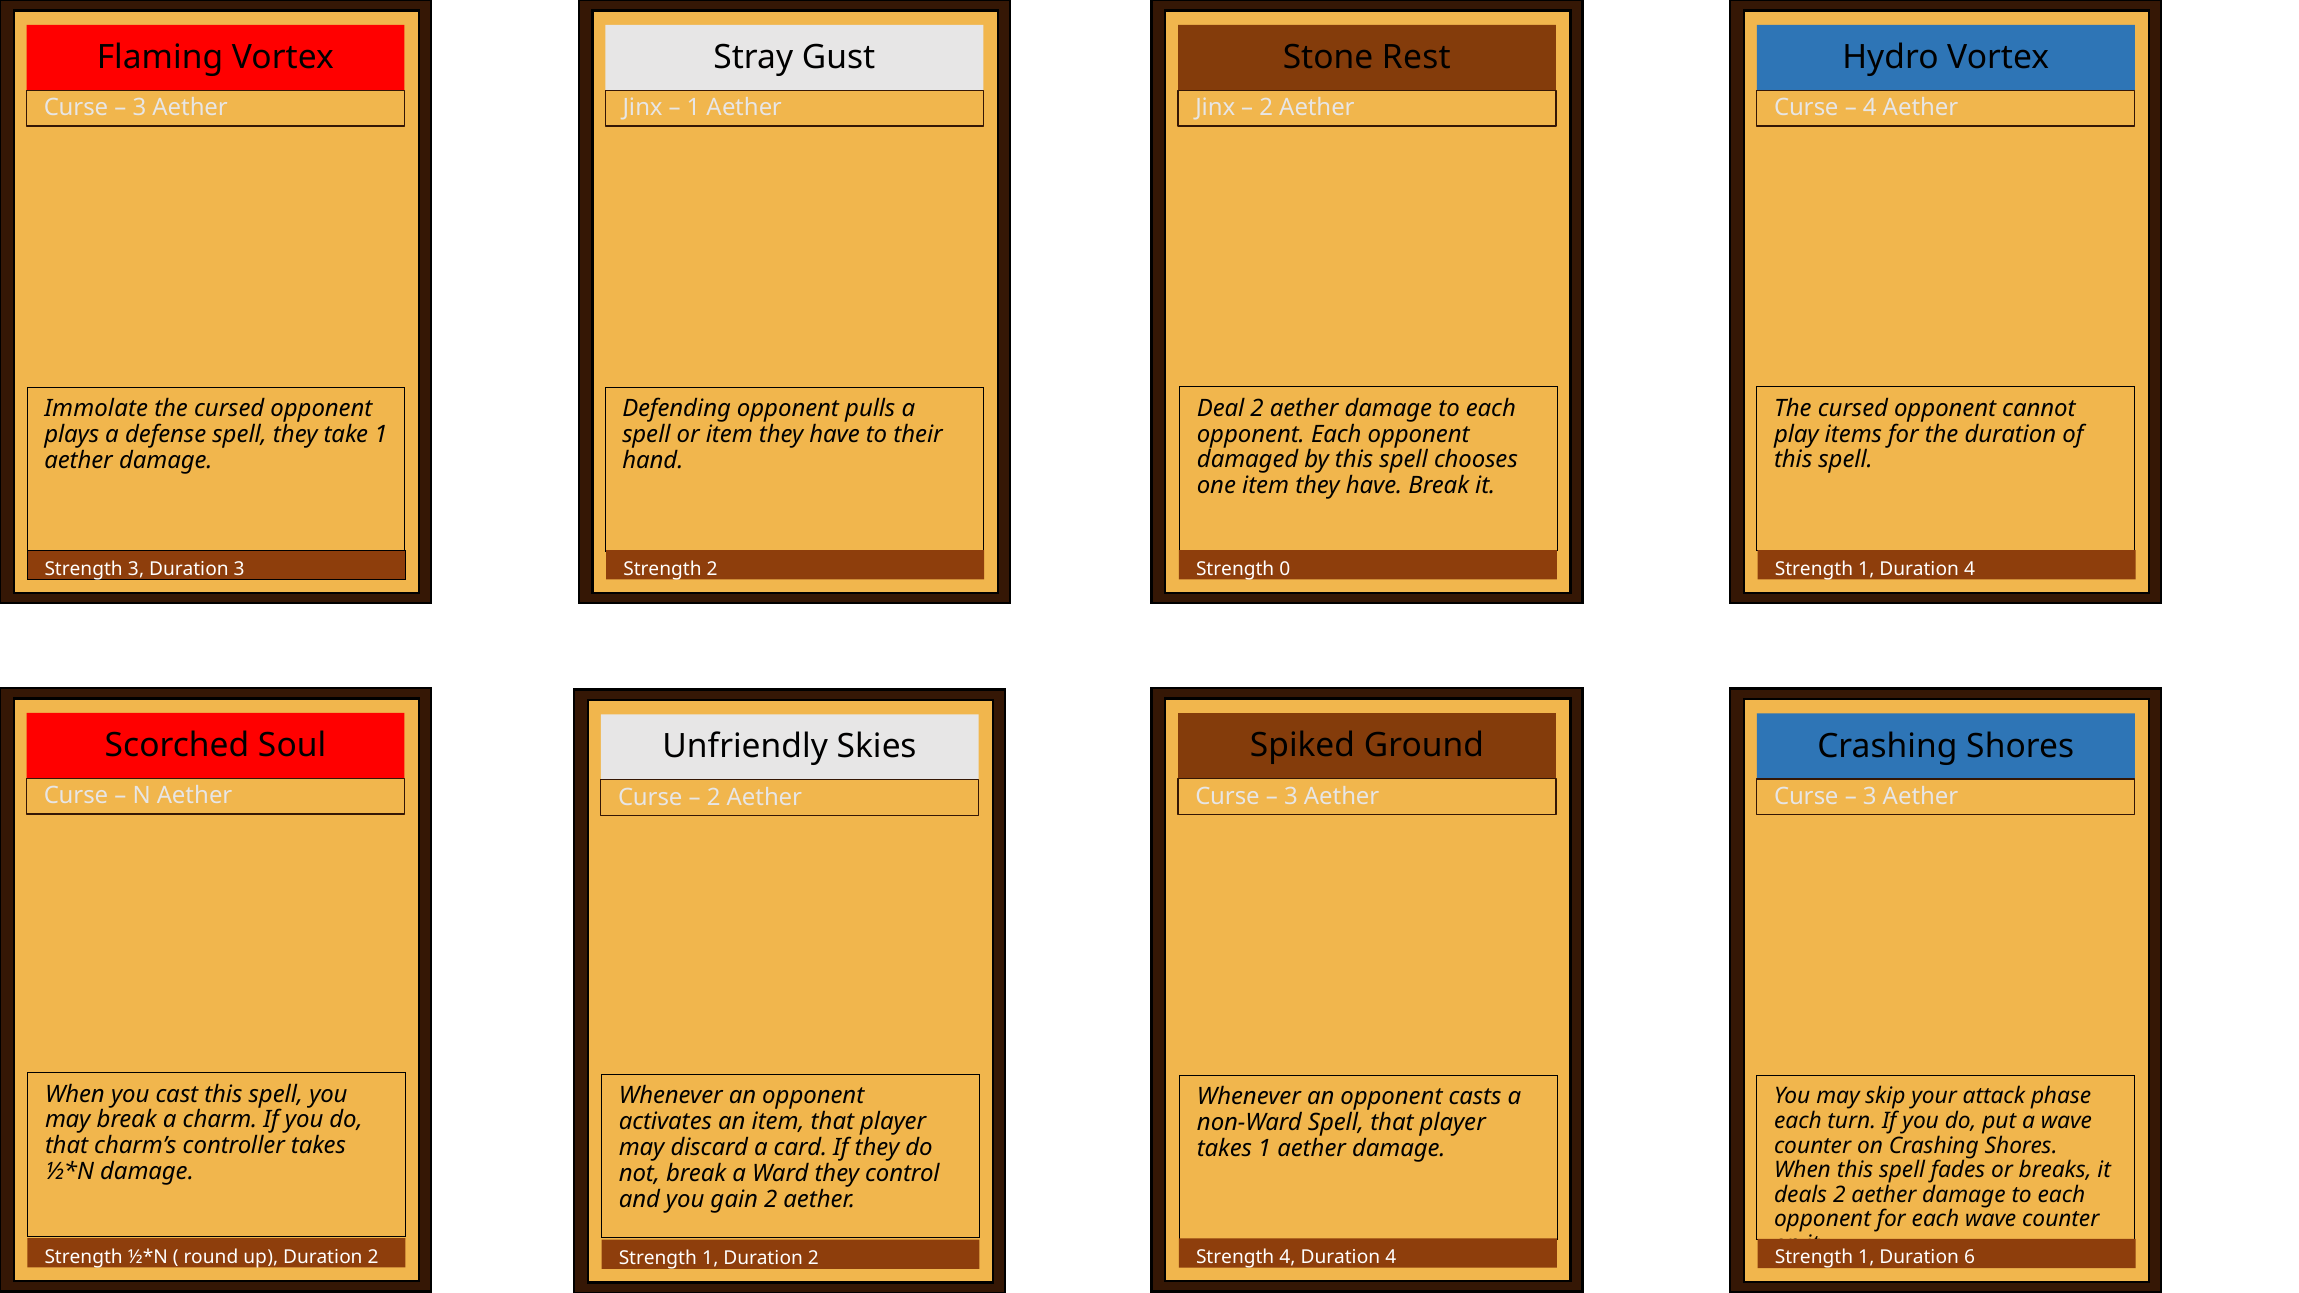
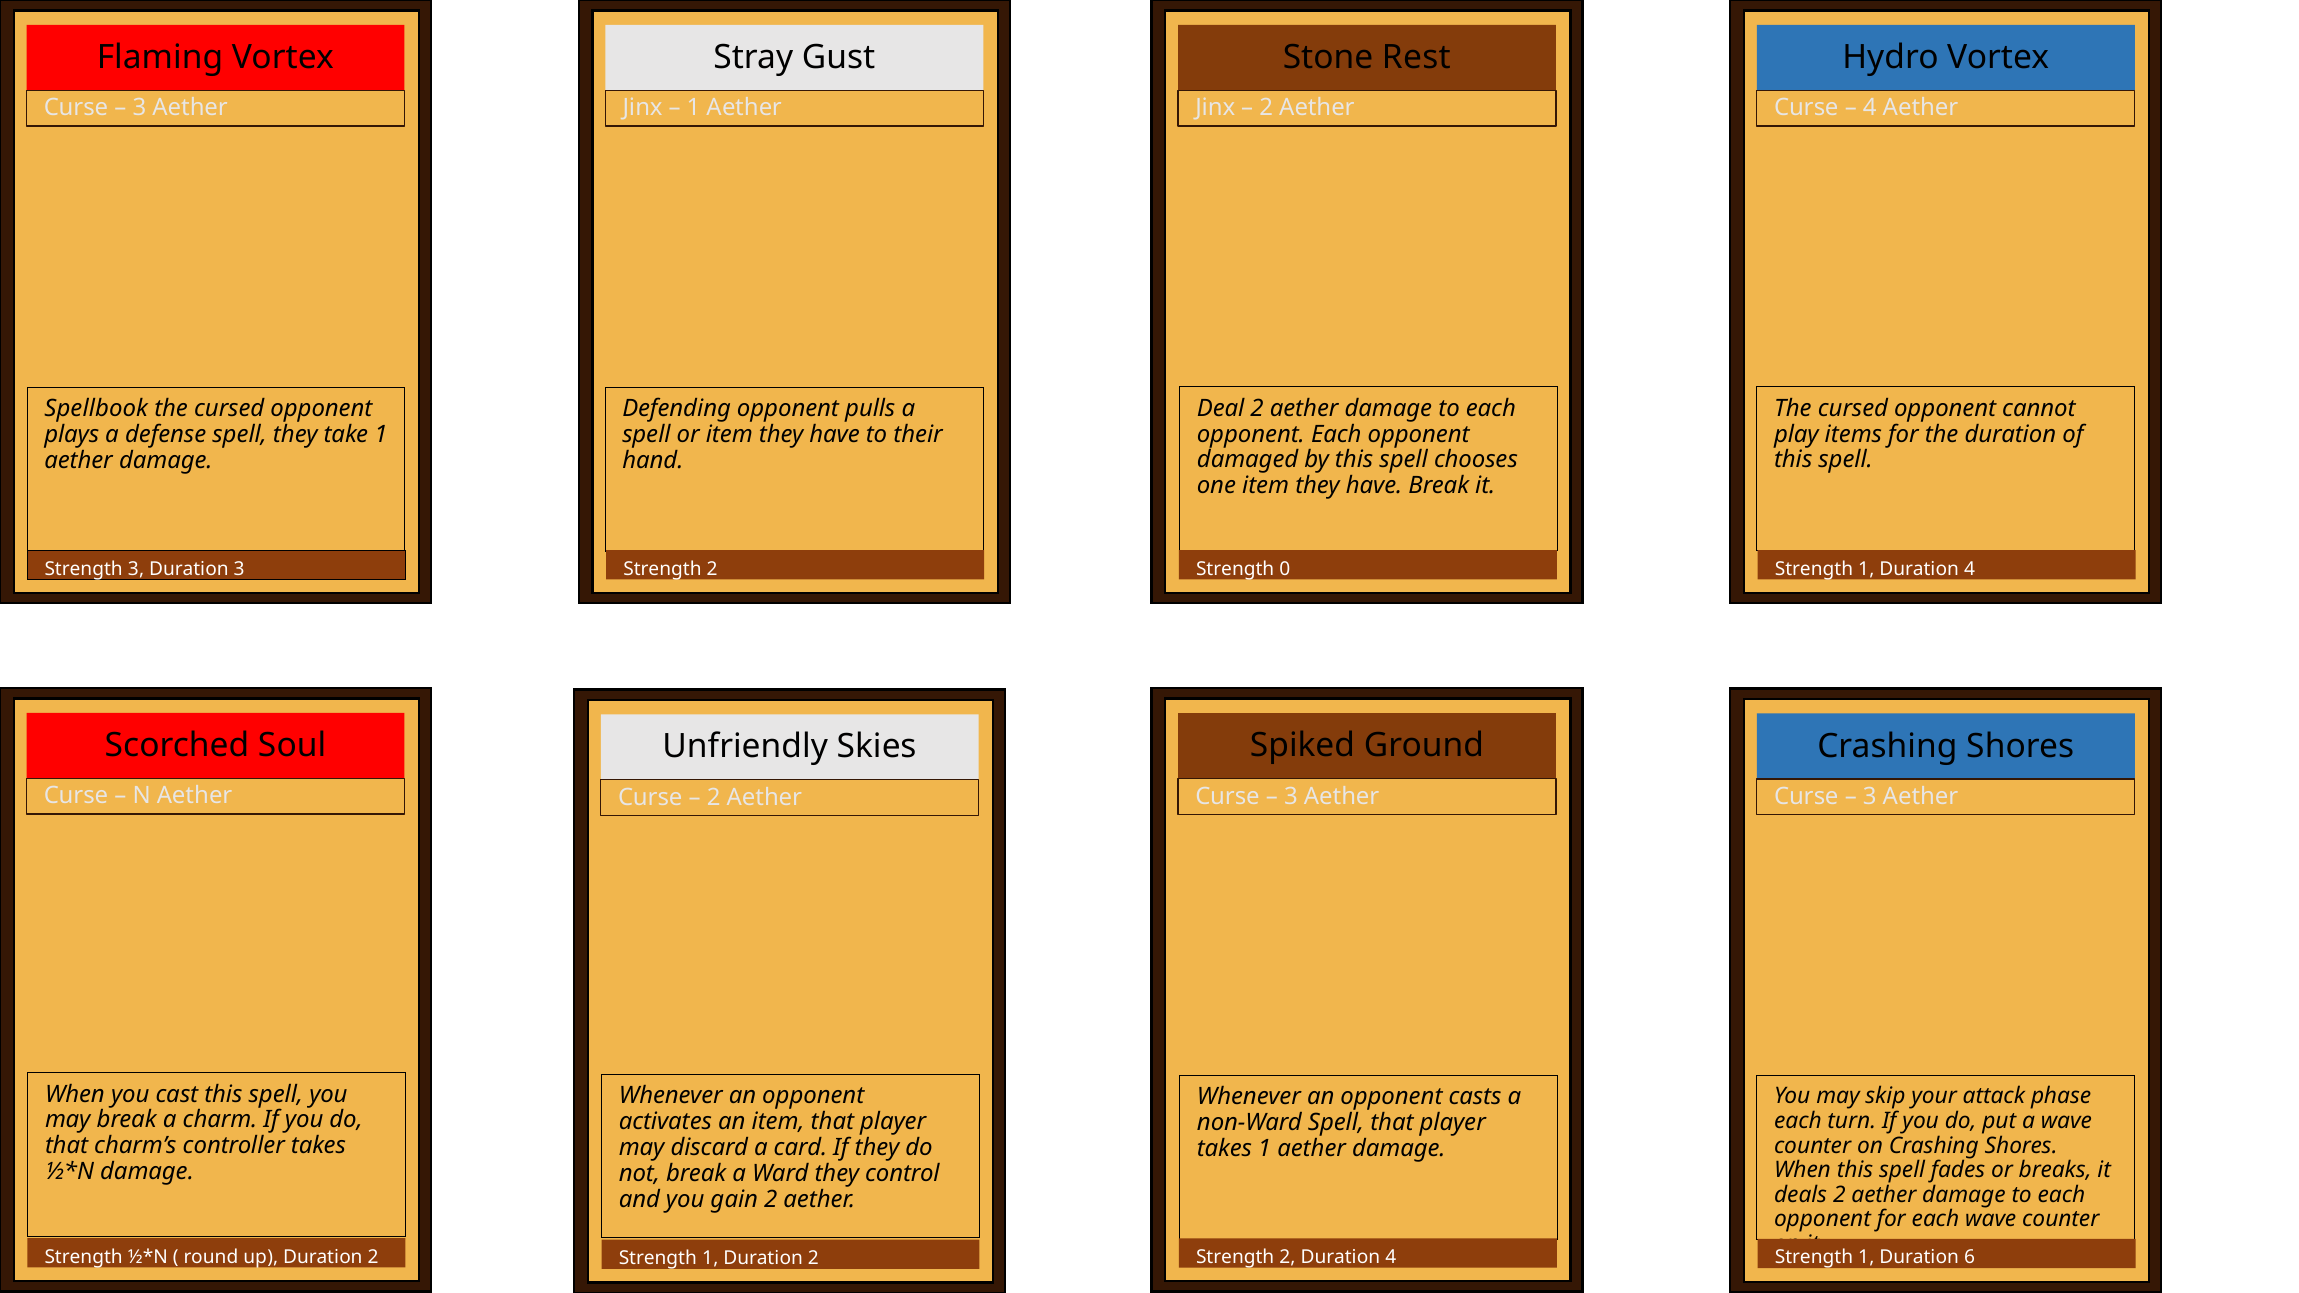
Immolate: Immolate -> Spellbook (96, 409)
4: 4 -> 2 (1288, 1257)
